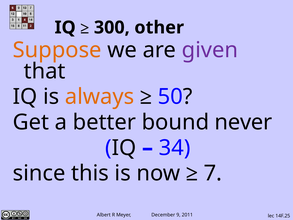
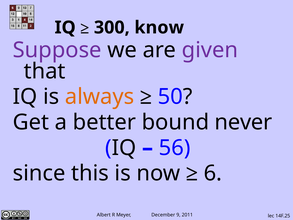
other: other -> know (159, 27)
Suppose colour: orange -> purple (57, 50)
34: 34 -> 56 (175, 148)
7: 7 -> 6 (213, 173)
